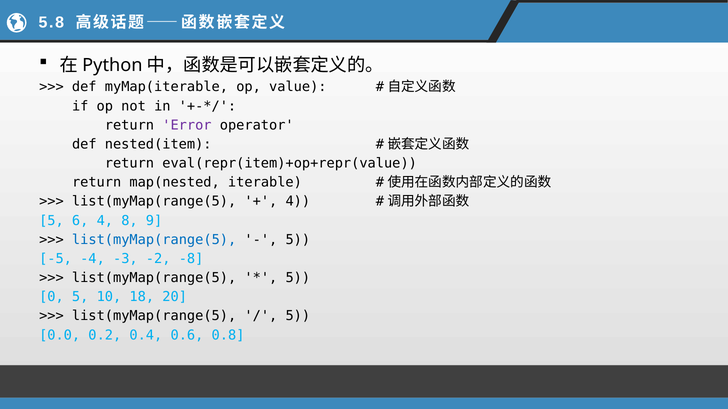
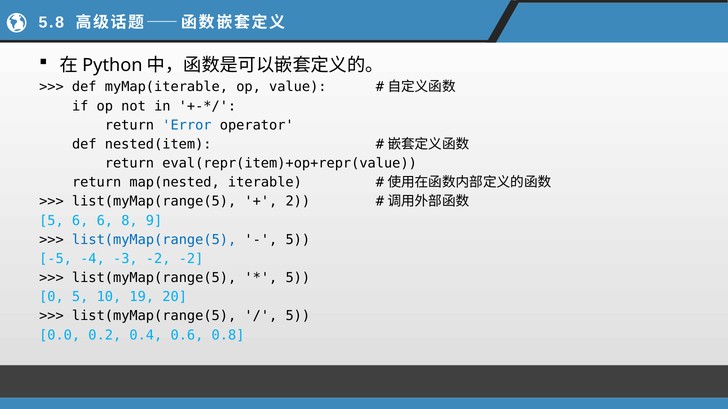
Error colour: purple -> blue (187, 125)
4: 4 -> 2 (298, 202)
6 4: 4 -> 6 (105, 221)
-2 -8: -8 -> -2 (191, 259)
18: 18 -> 19 (142, 297)
